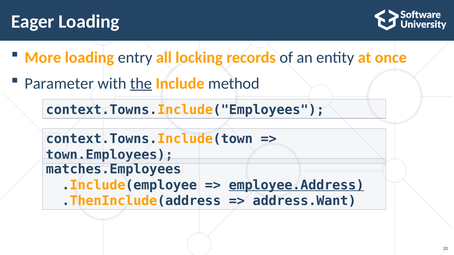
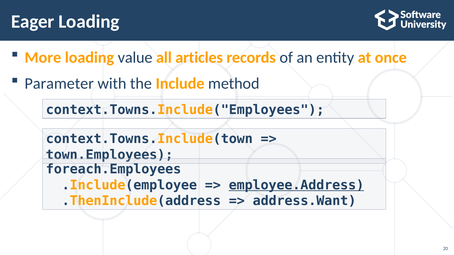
entry: entry -> value (135, 58)
locking: locking -> articles (199, 58)
the underline: present -> none (141, 84)
matches.Employees: matches.Employees -> foreach.Employees (114, 169)
